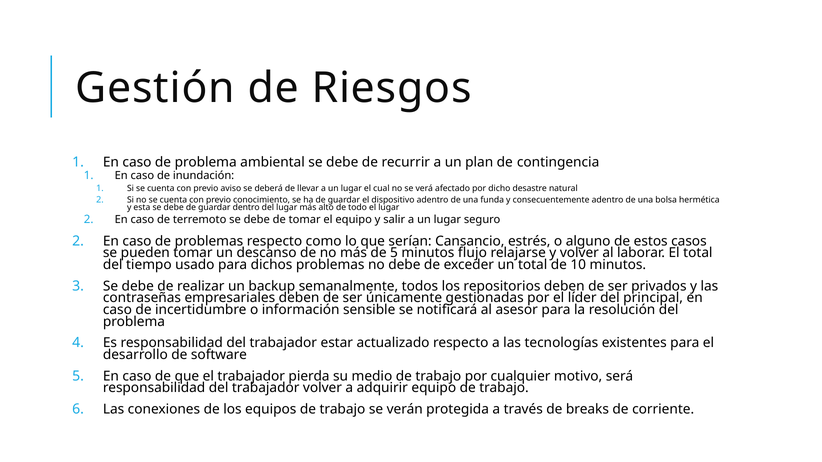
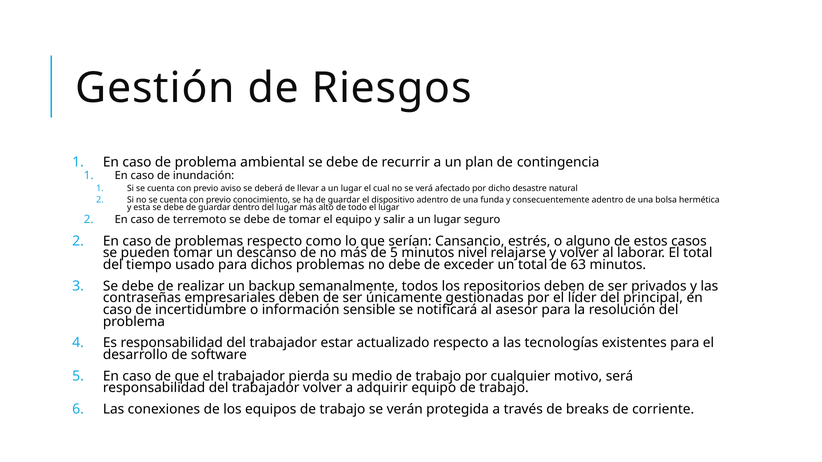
flujo: flujo -> nivel (473, 253)
10: 10 -> 63 (578, 265)
